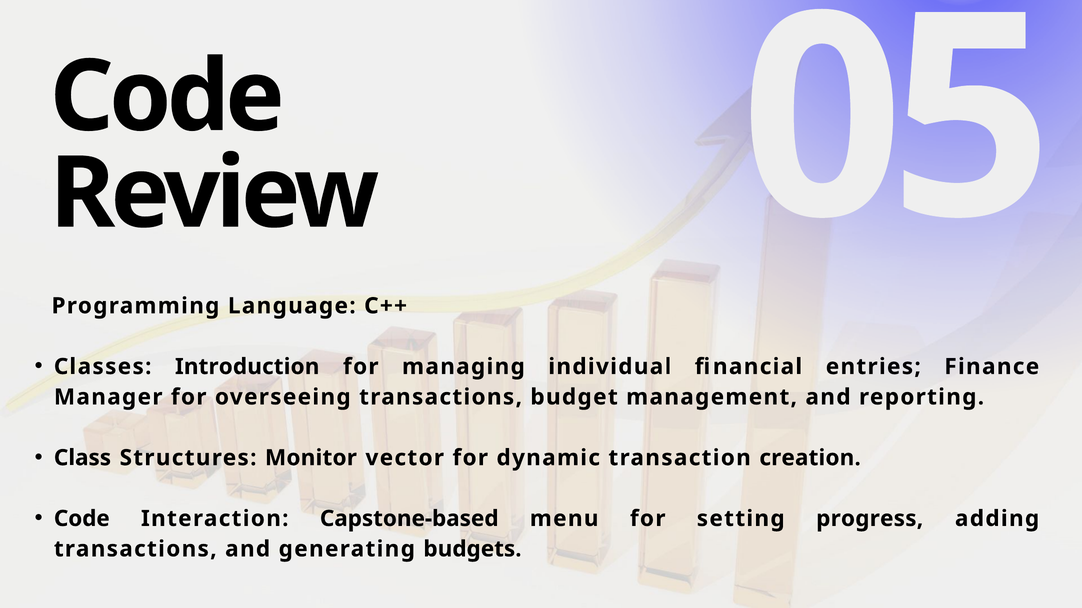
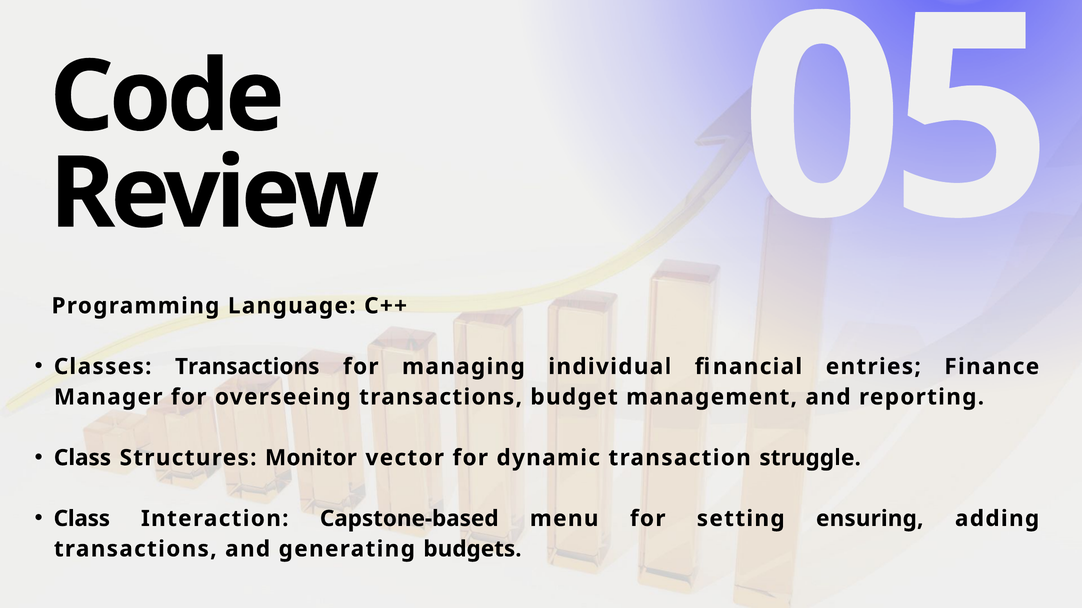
Classes Introduction: Introduction -> Transactions (247, 367)
creation: creation -> struggle (810, 458)
Code: Code -> Class (82, 519)
progress: progress -> ensuring (870, 519)
